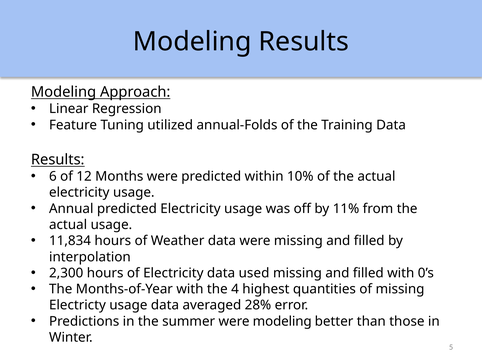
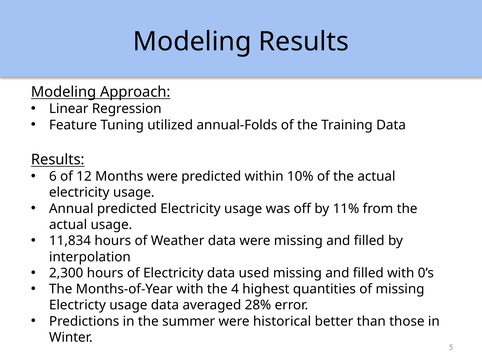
were modeling: modeling -> historical (282, 321)
